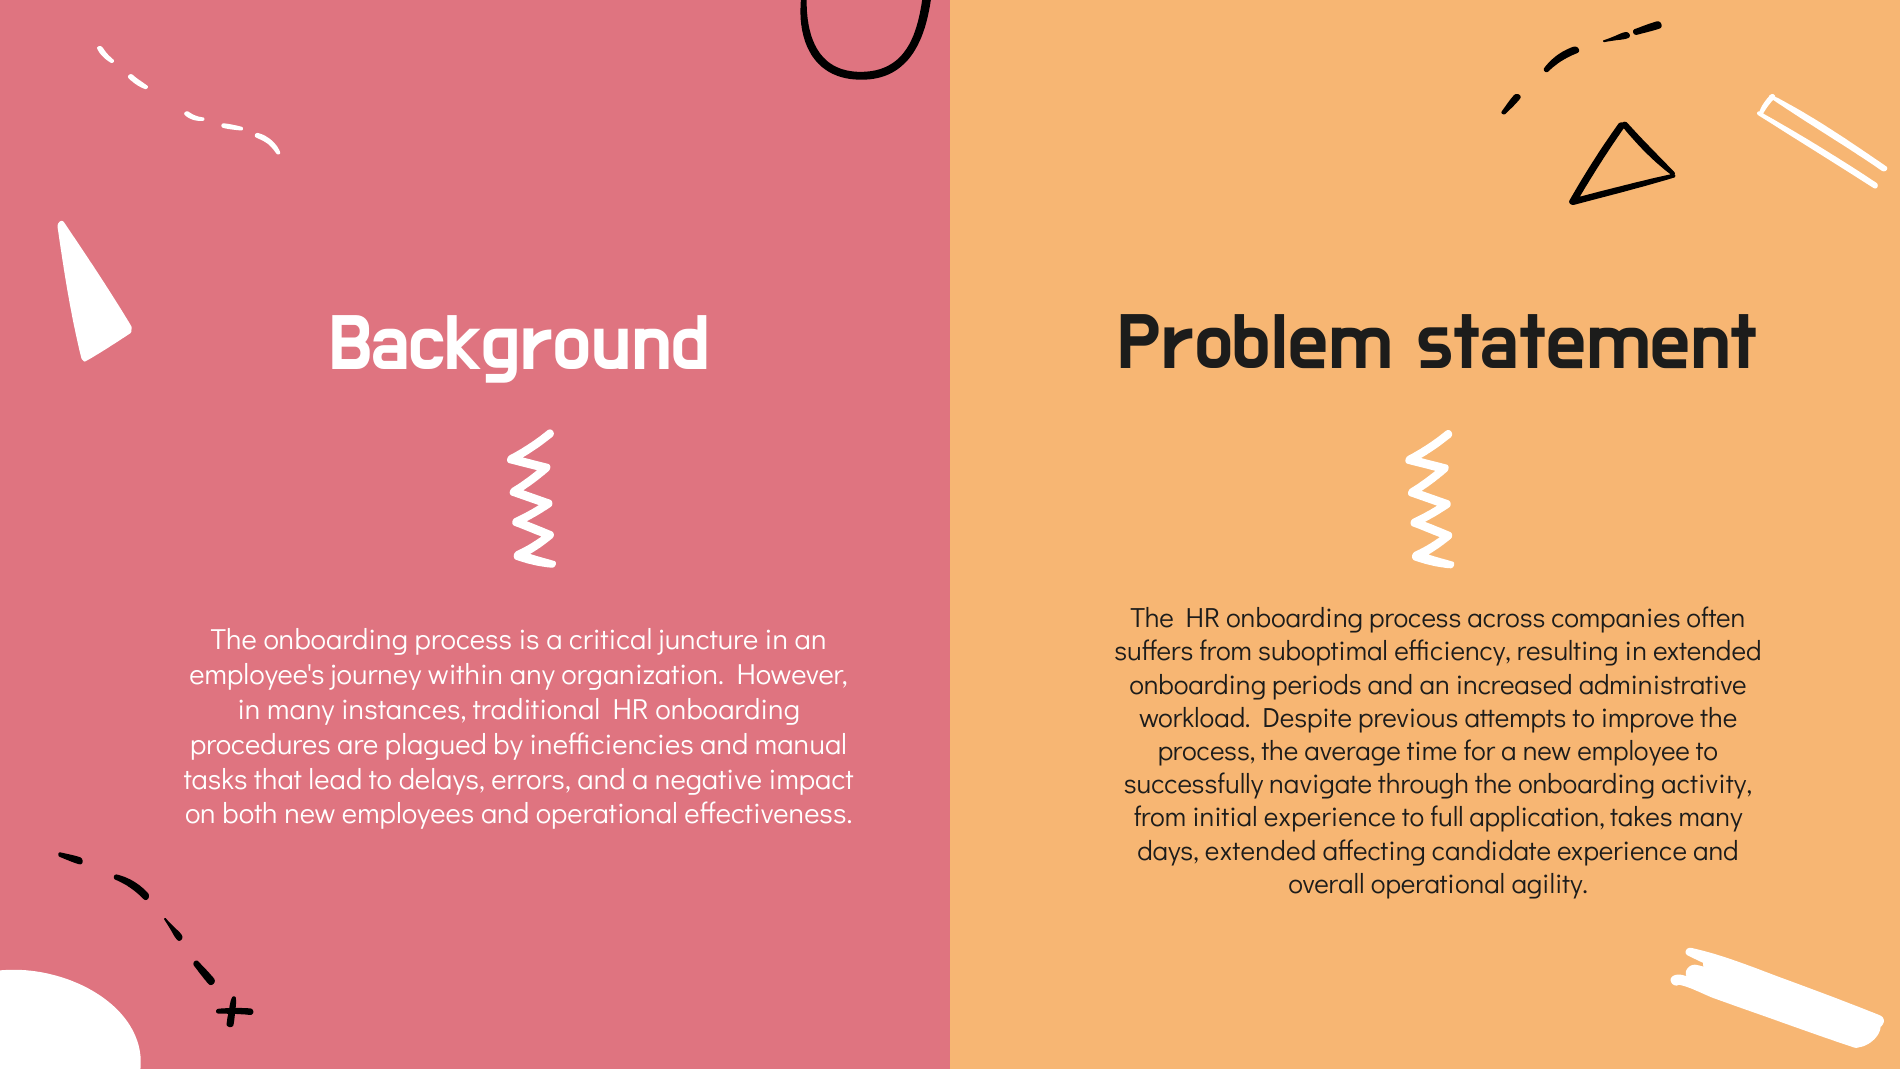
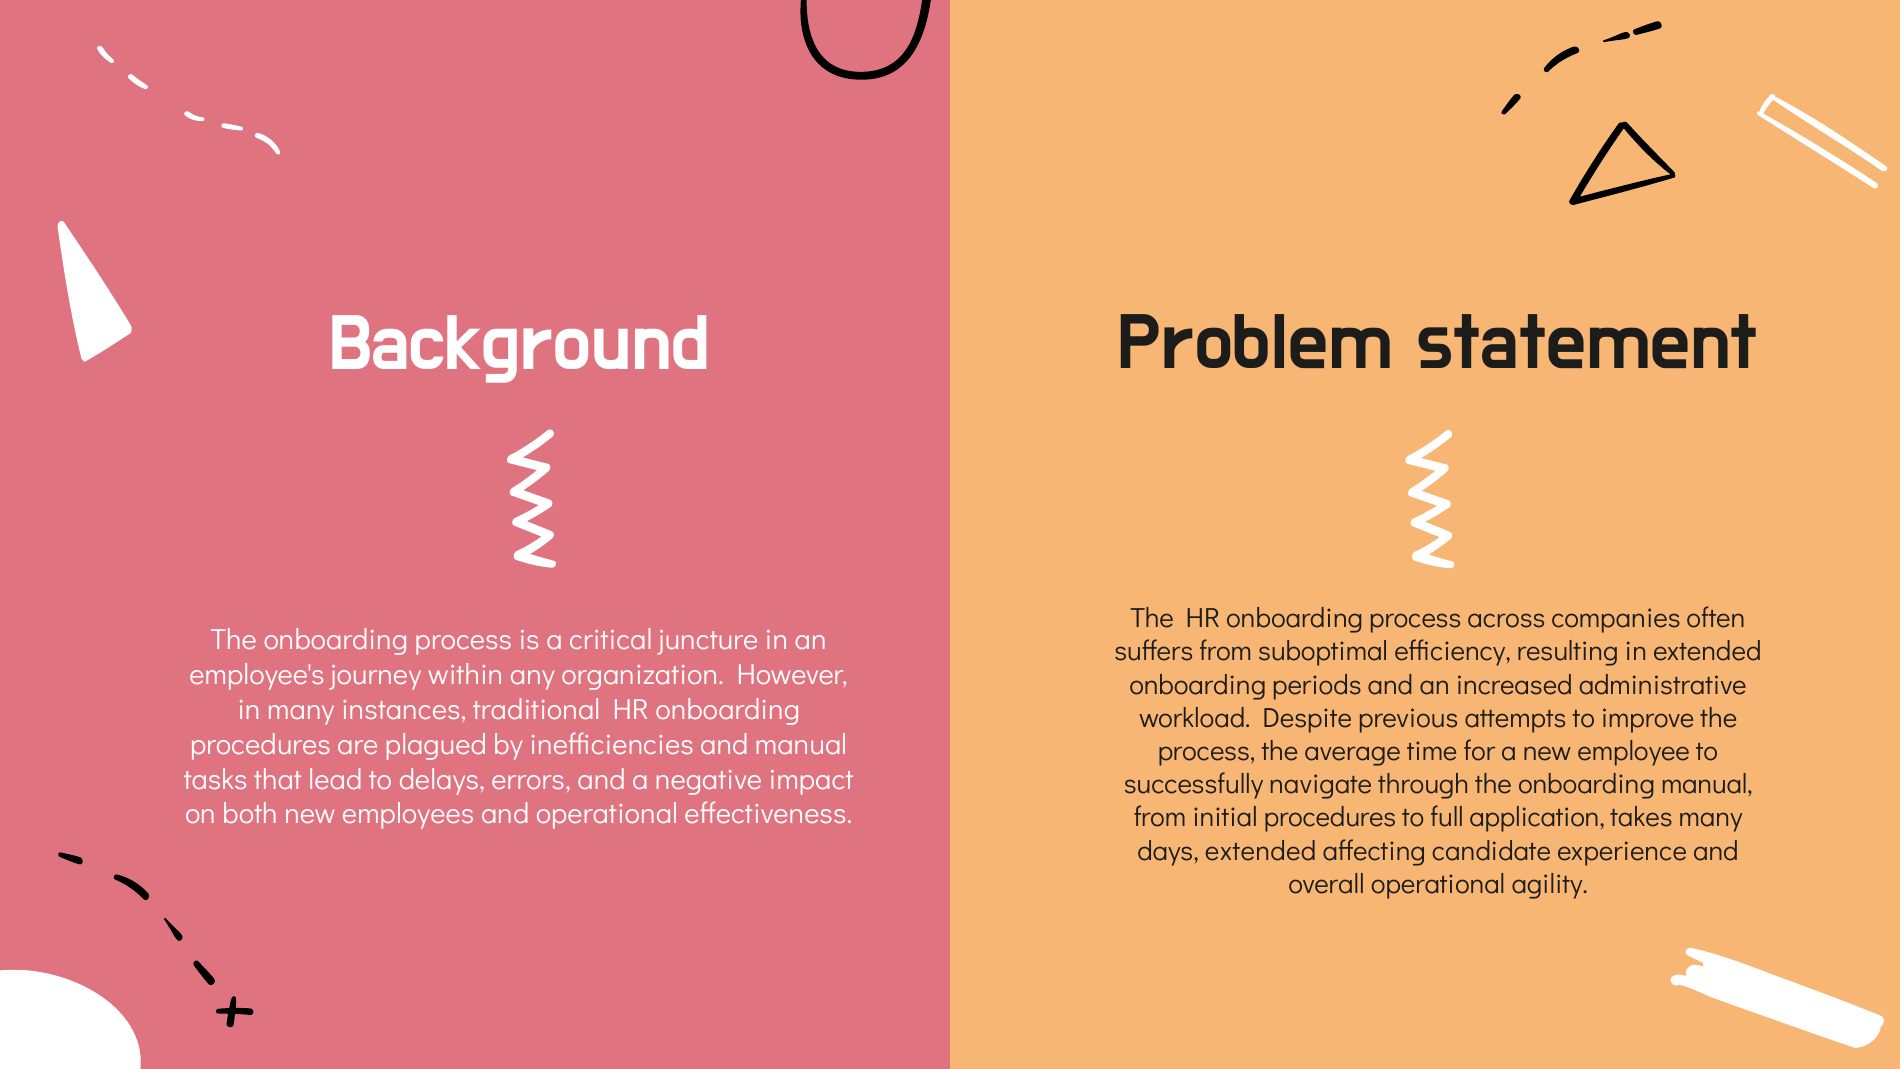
onboarding activity: activity -> manual (1707, 784)
initial experience: experience -> procedures (1330, 818)
